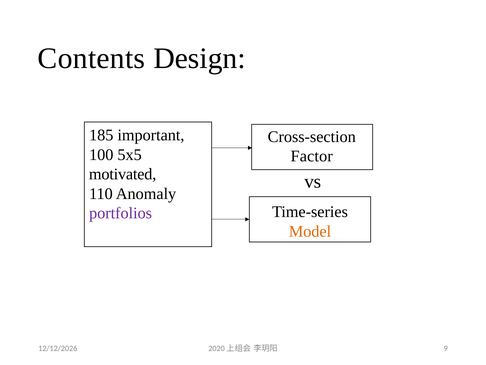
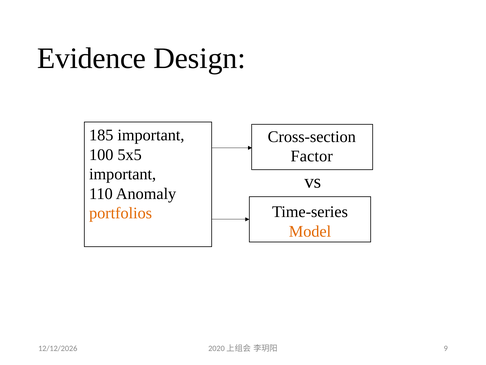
Contents: Contents -> Evidence (92, 58)
motivated: motivated -> important (123, 174)
portfolios colour: purple -> orange (121, 213)
